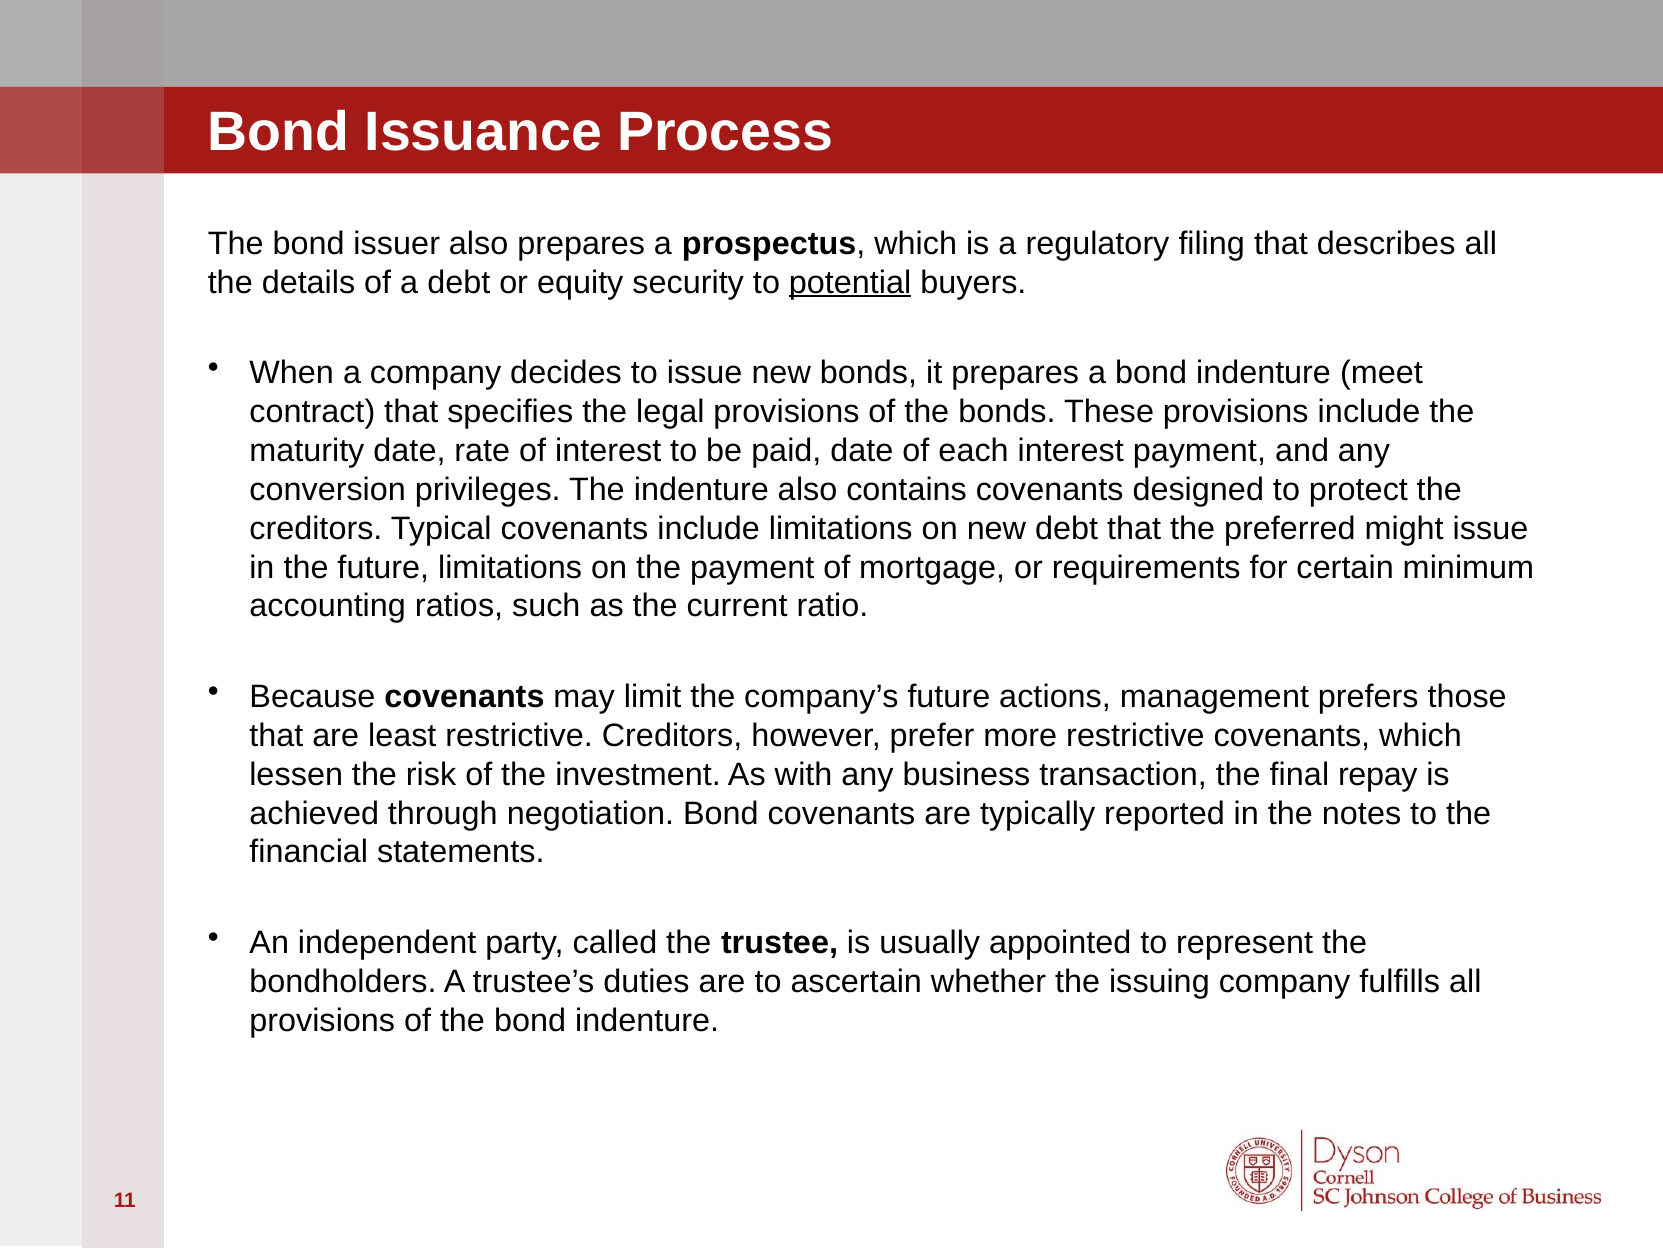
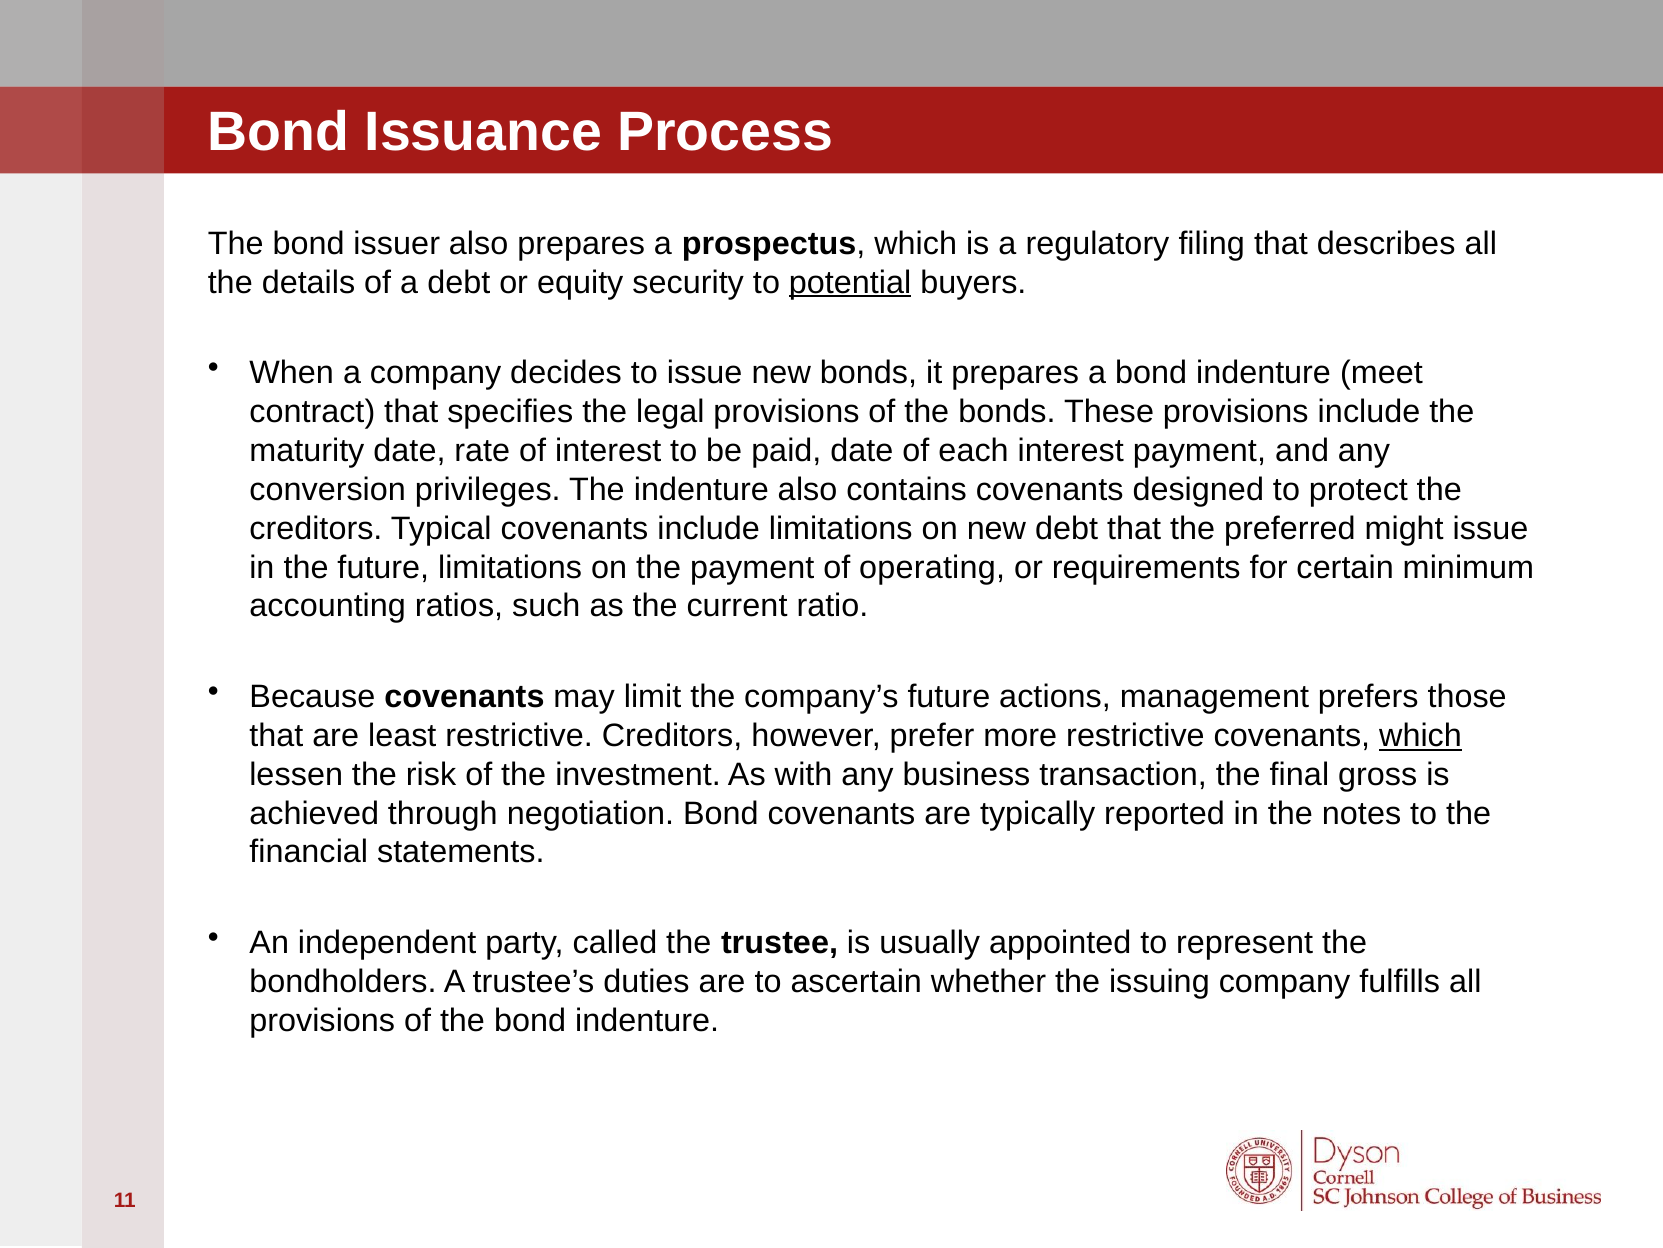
mortgage: mortgage -> operating (932, 567)
which underline: none -> present (1421, 735)
repay: repay -> gross (1378, 774)
